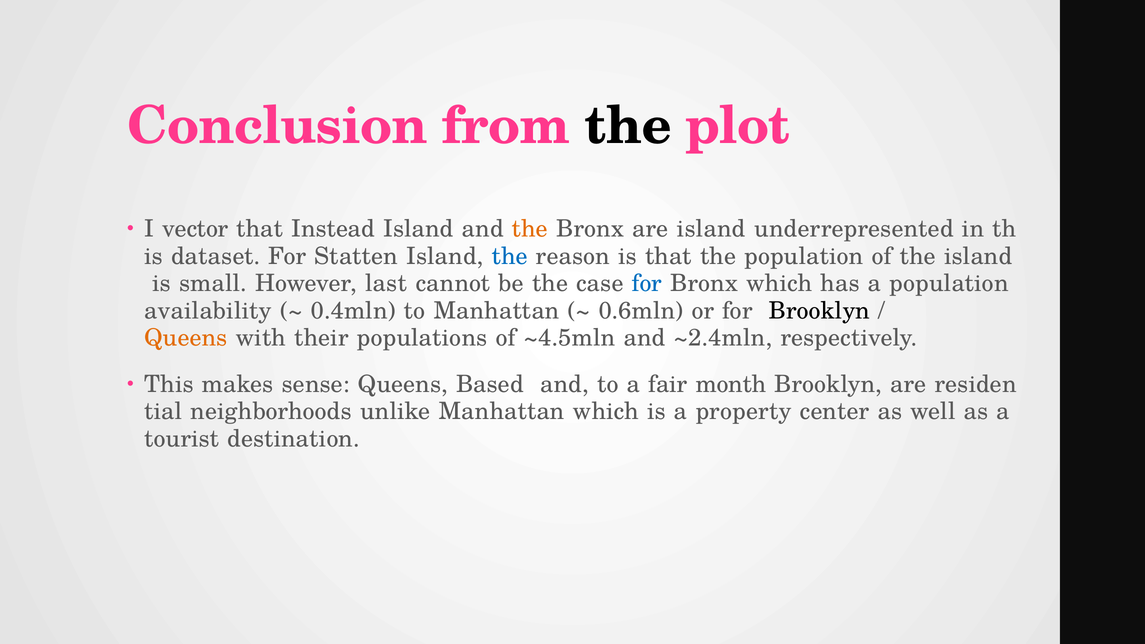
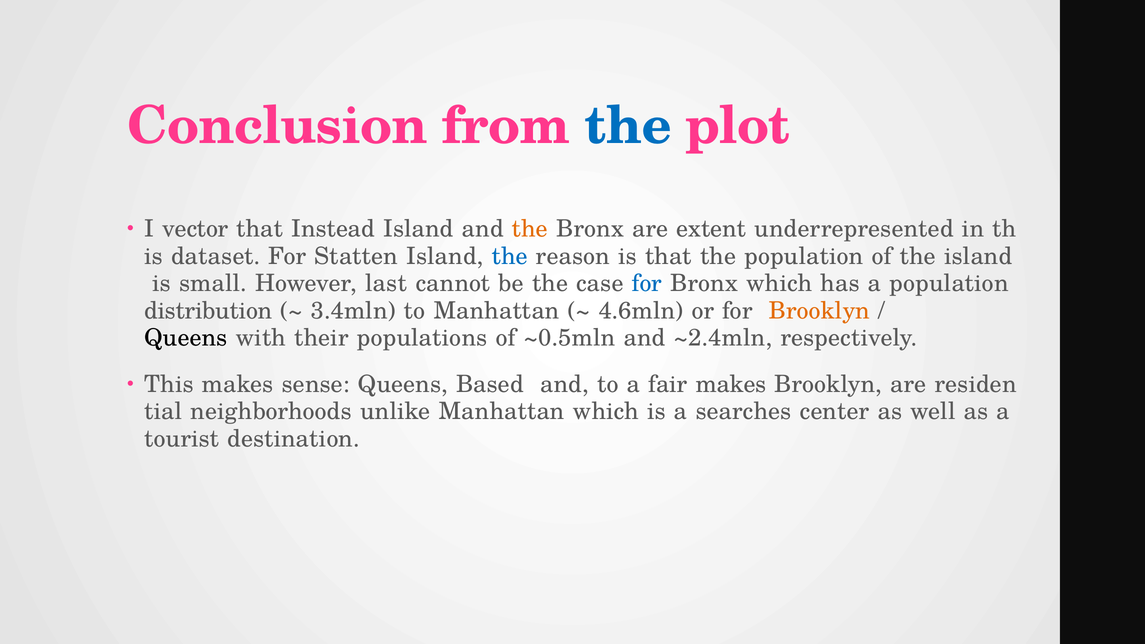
the colour: black -> blue (628, 126)
are island: island -> extent (711, 229)
availability: availability -> distribution (208, 311)
0.4mln: 0.4mln -> 3.4mln (353, 311)
0.6mln: 0.6mln -> 4.6mln (641, 311)
Brooklyn colour: black -> orange (819, 311)
Queens colour: orange -> black (186, 338)
~4.5mln: ~4.5mln -> ~0.5mln (570, 338)
fair month: month -> makes (731, 384)
property: property -> searches (743, 412)
